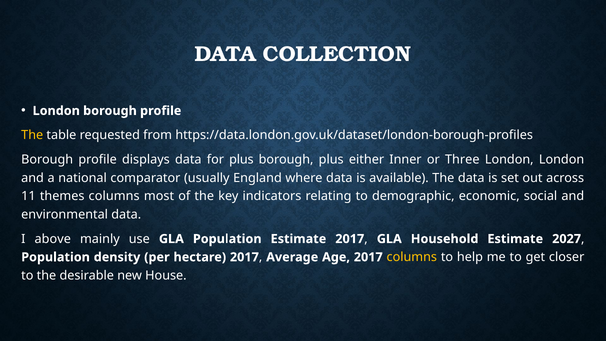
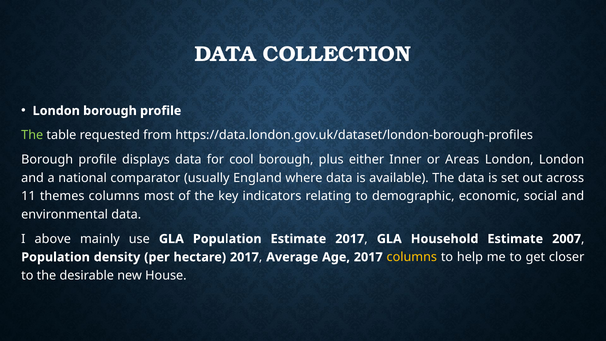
The colour: yellow -> light green (32, 135)
for plus: plus -> cool (241, 160)
Three: Three -> Areas (462, 160)
2027: 2027 -> 2007 (567, 239)
